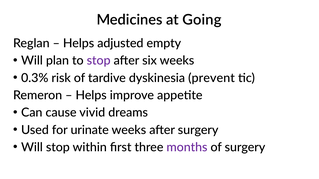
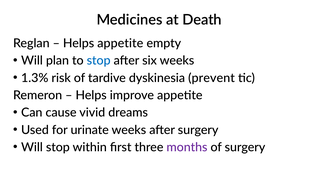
Going: Going -> Death (202, 20)
Helps adjusted: adjusted -> appetite (120, 43)
stop colour: purple -> blue (99, 61)
0.3%: 0.3% -> 1.3% (35, 78)
